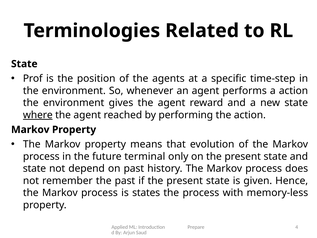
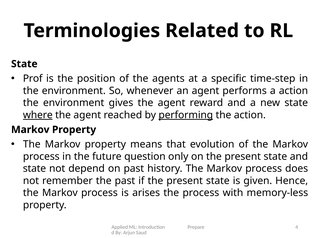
performing underline: none -> present (186, 115)
terminal: terminal -> question (145, 156)
states: states -> arises (146, 193)
